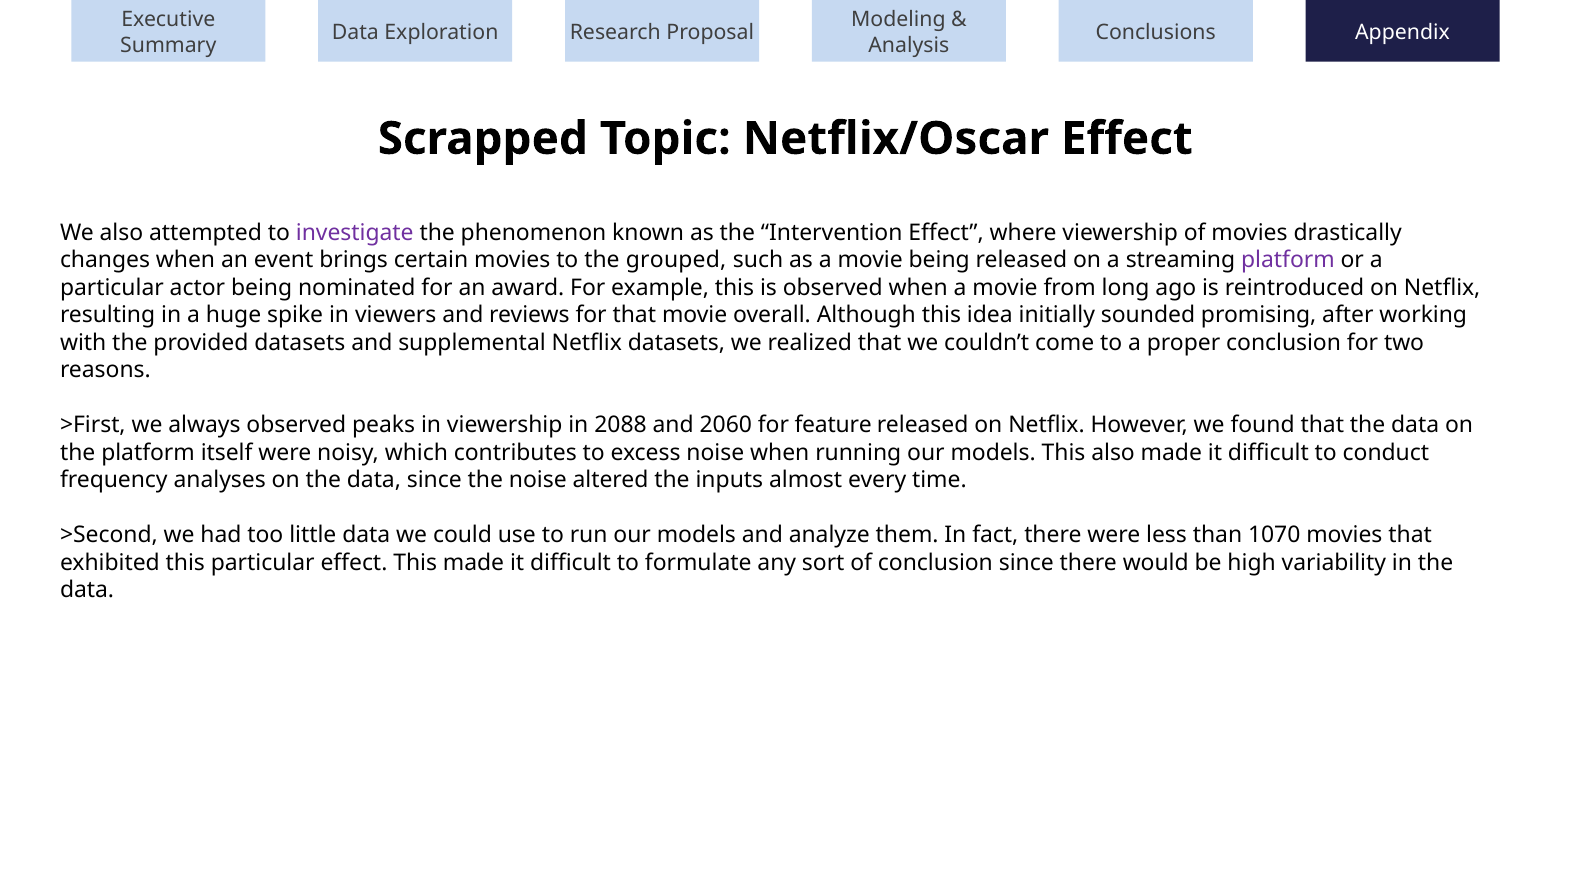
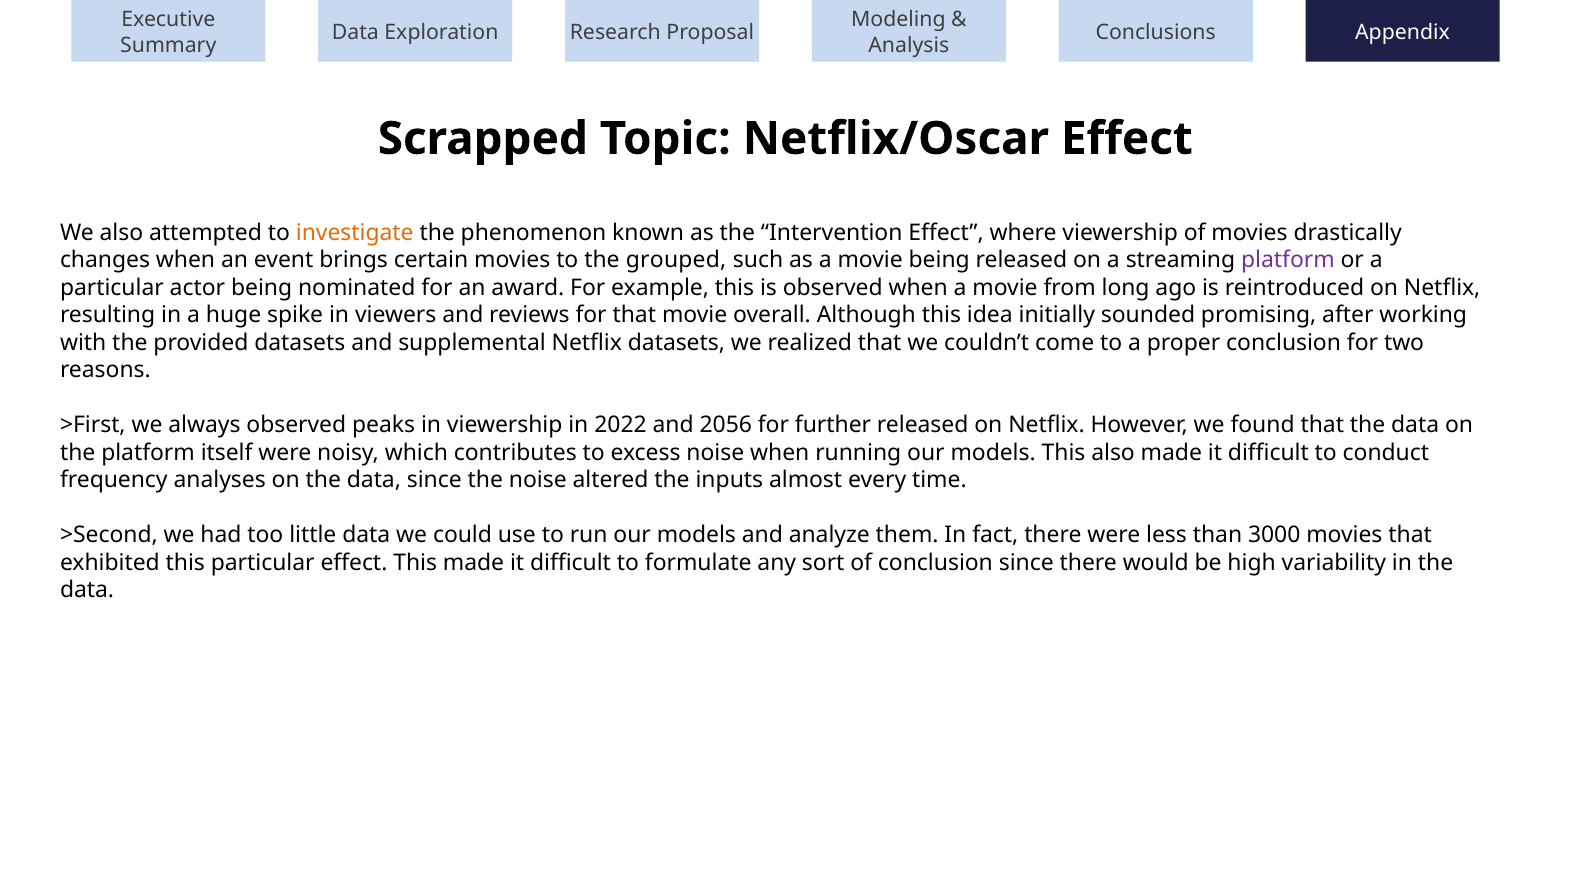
investigate colour: purple -> orange (355, 233)
2088: 2088 -> 2022 (621, 425)
2060: 2060 -> 2056 (726, 425)
feature: feature -> further (833, 425)
1070: 1070 -> 3000 (1274, 535)
